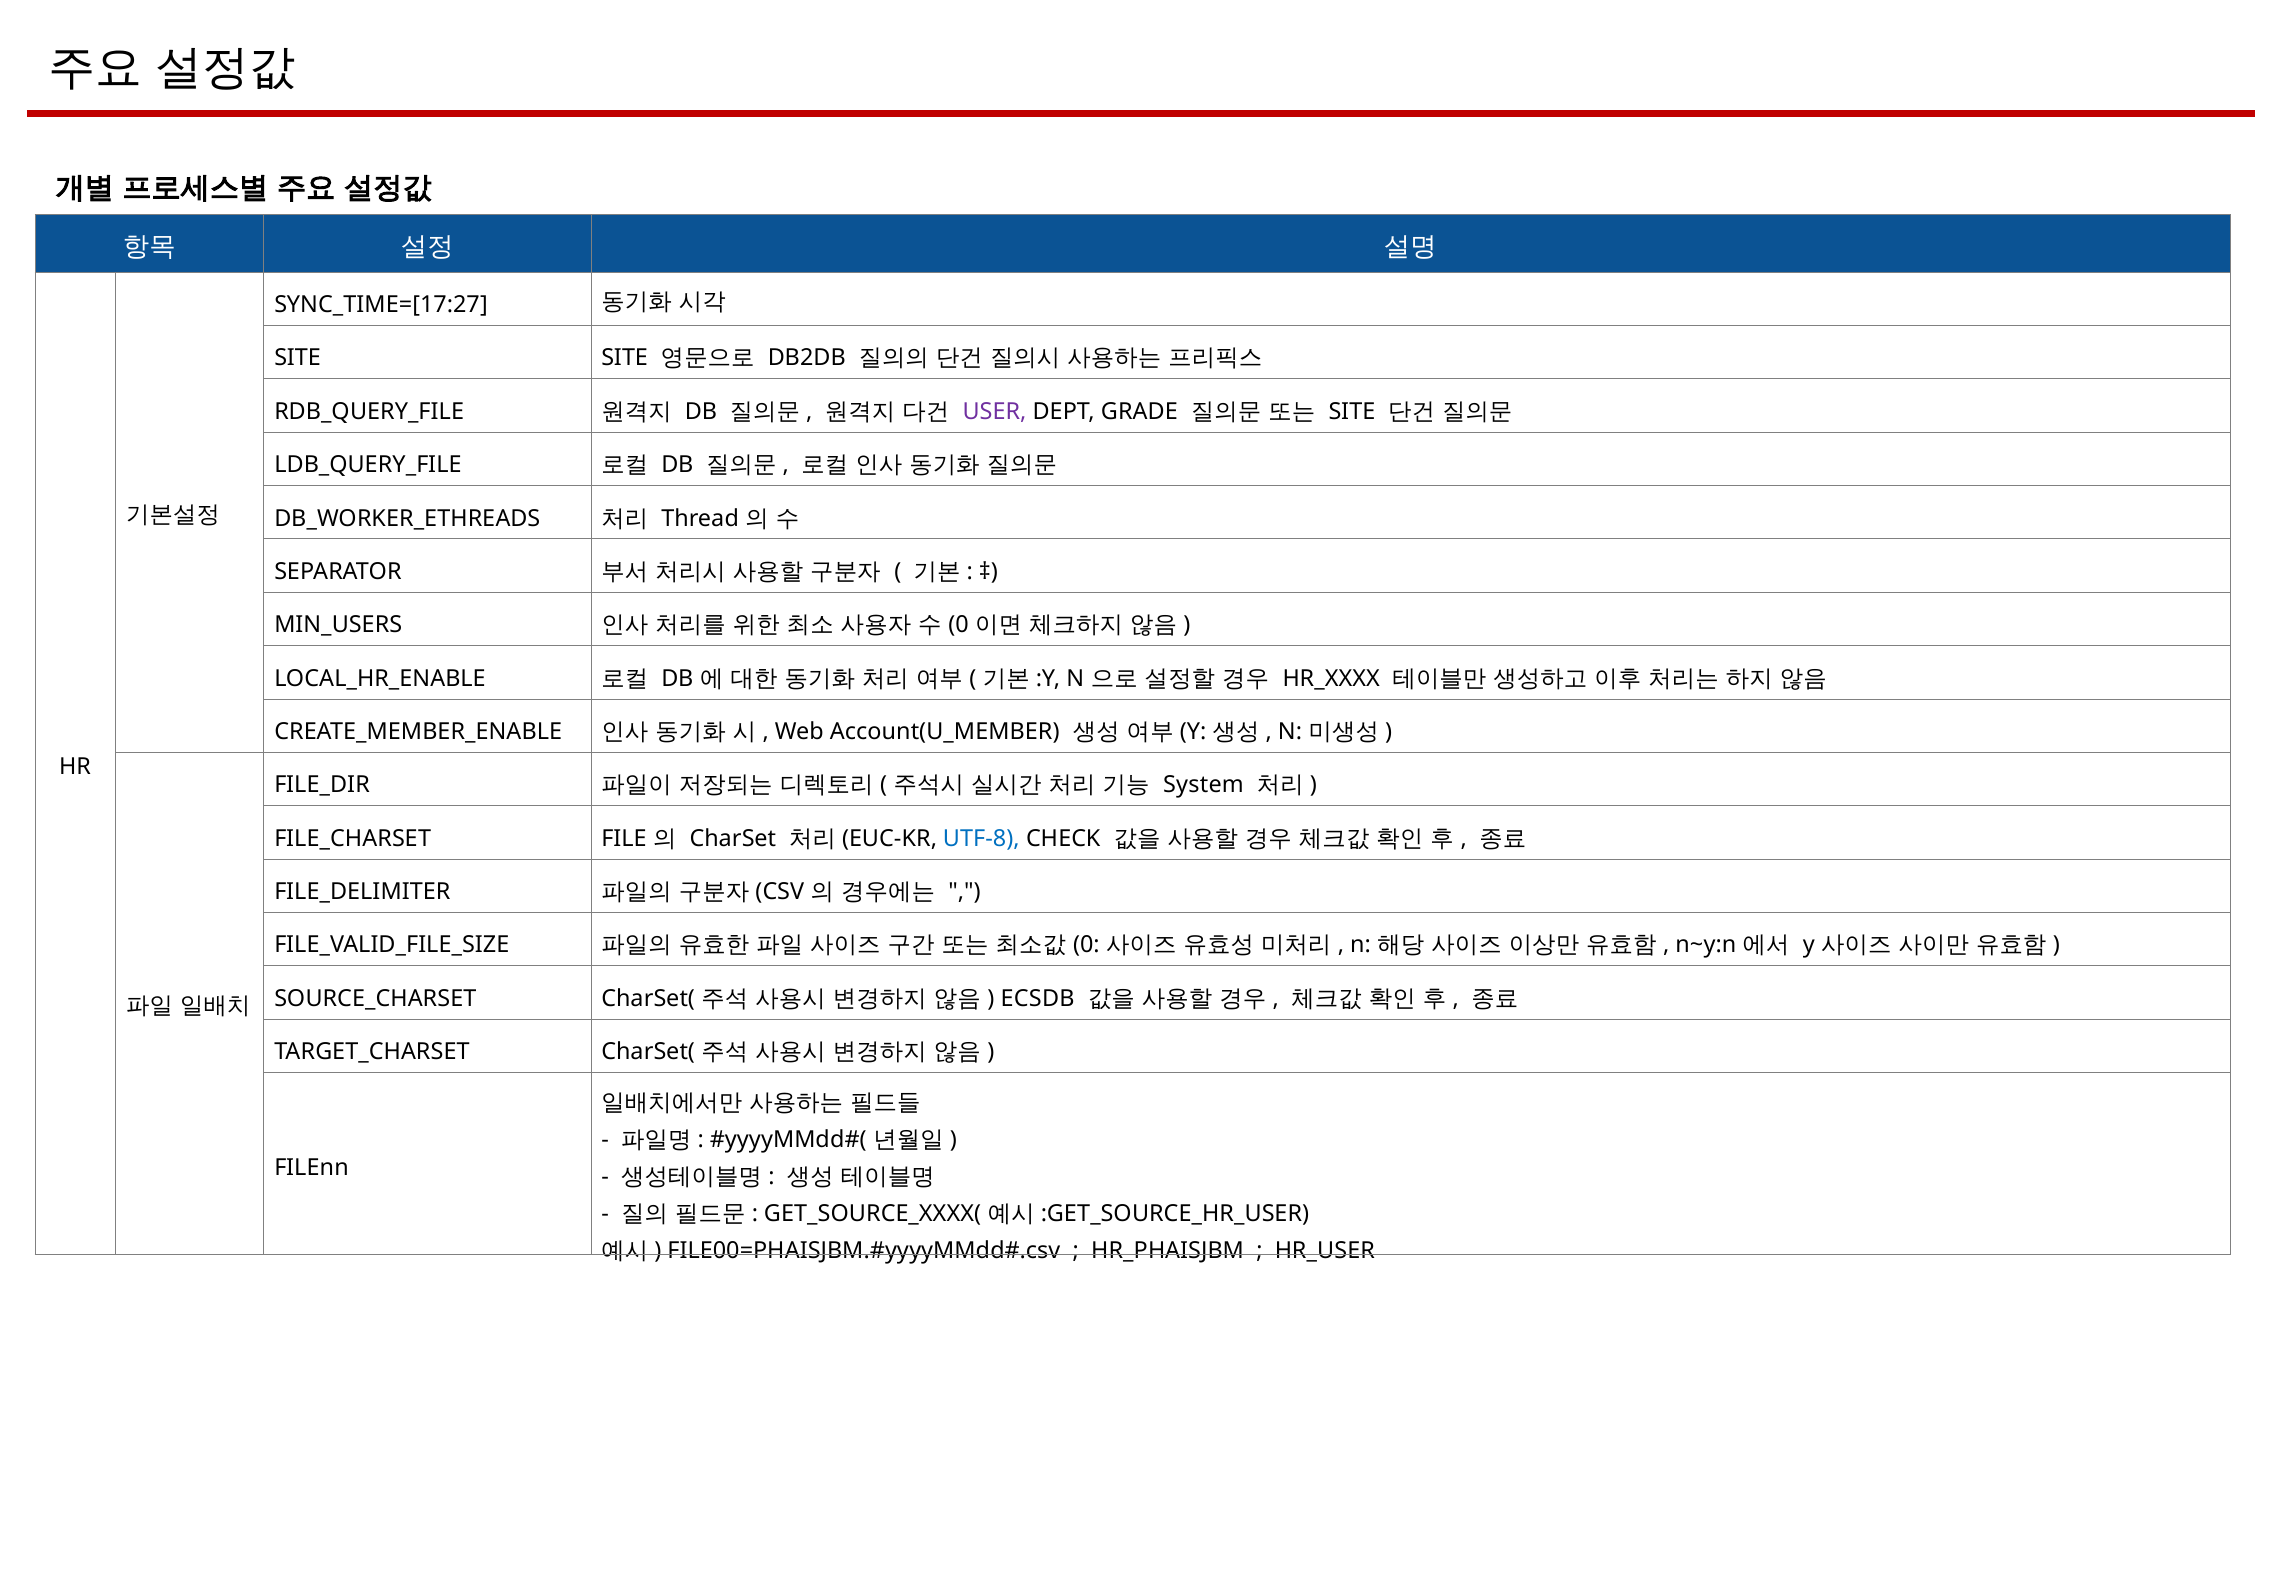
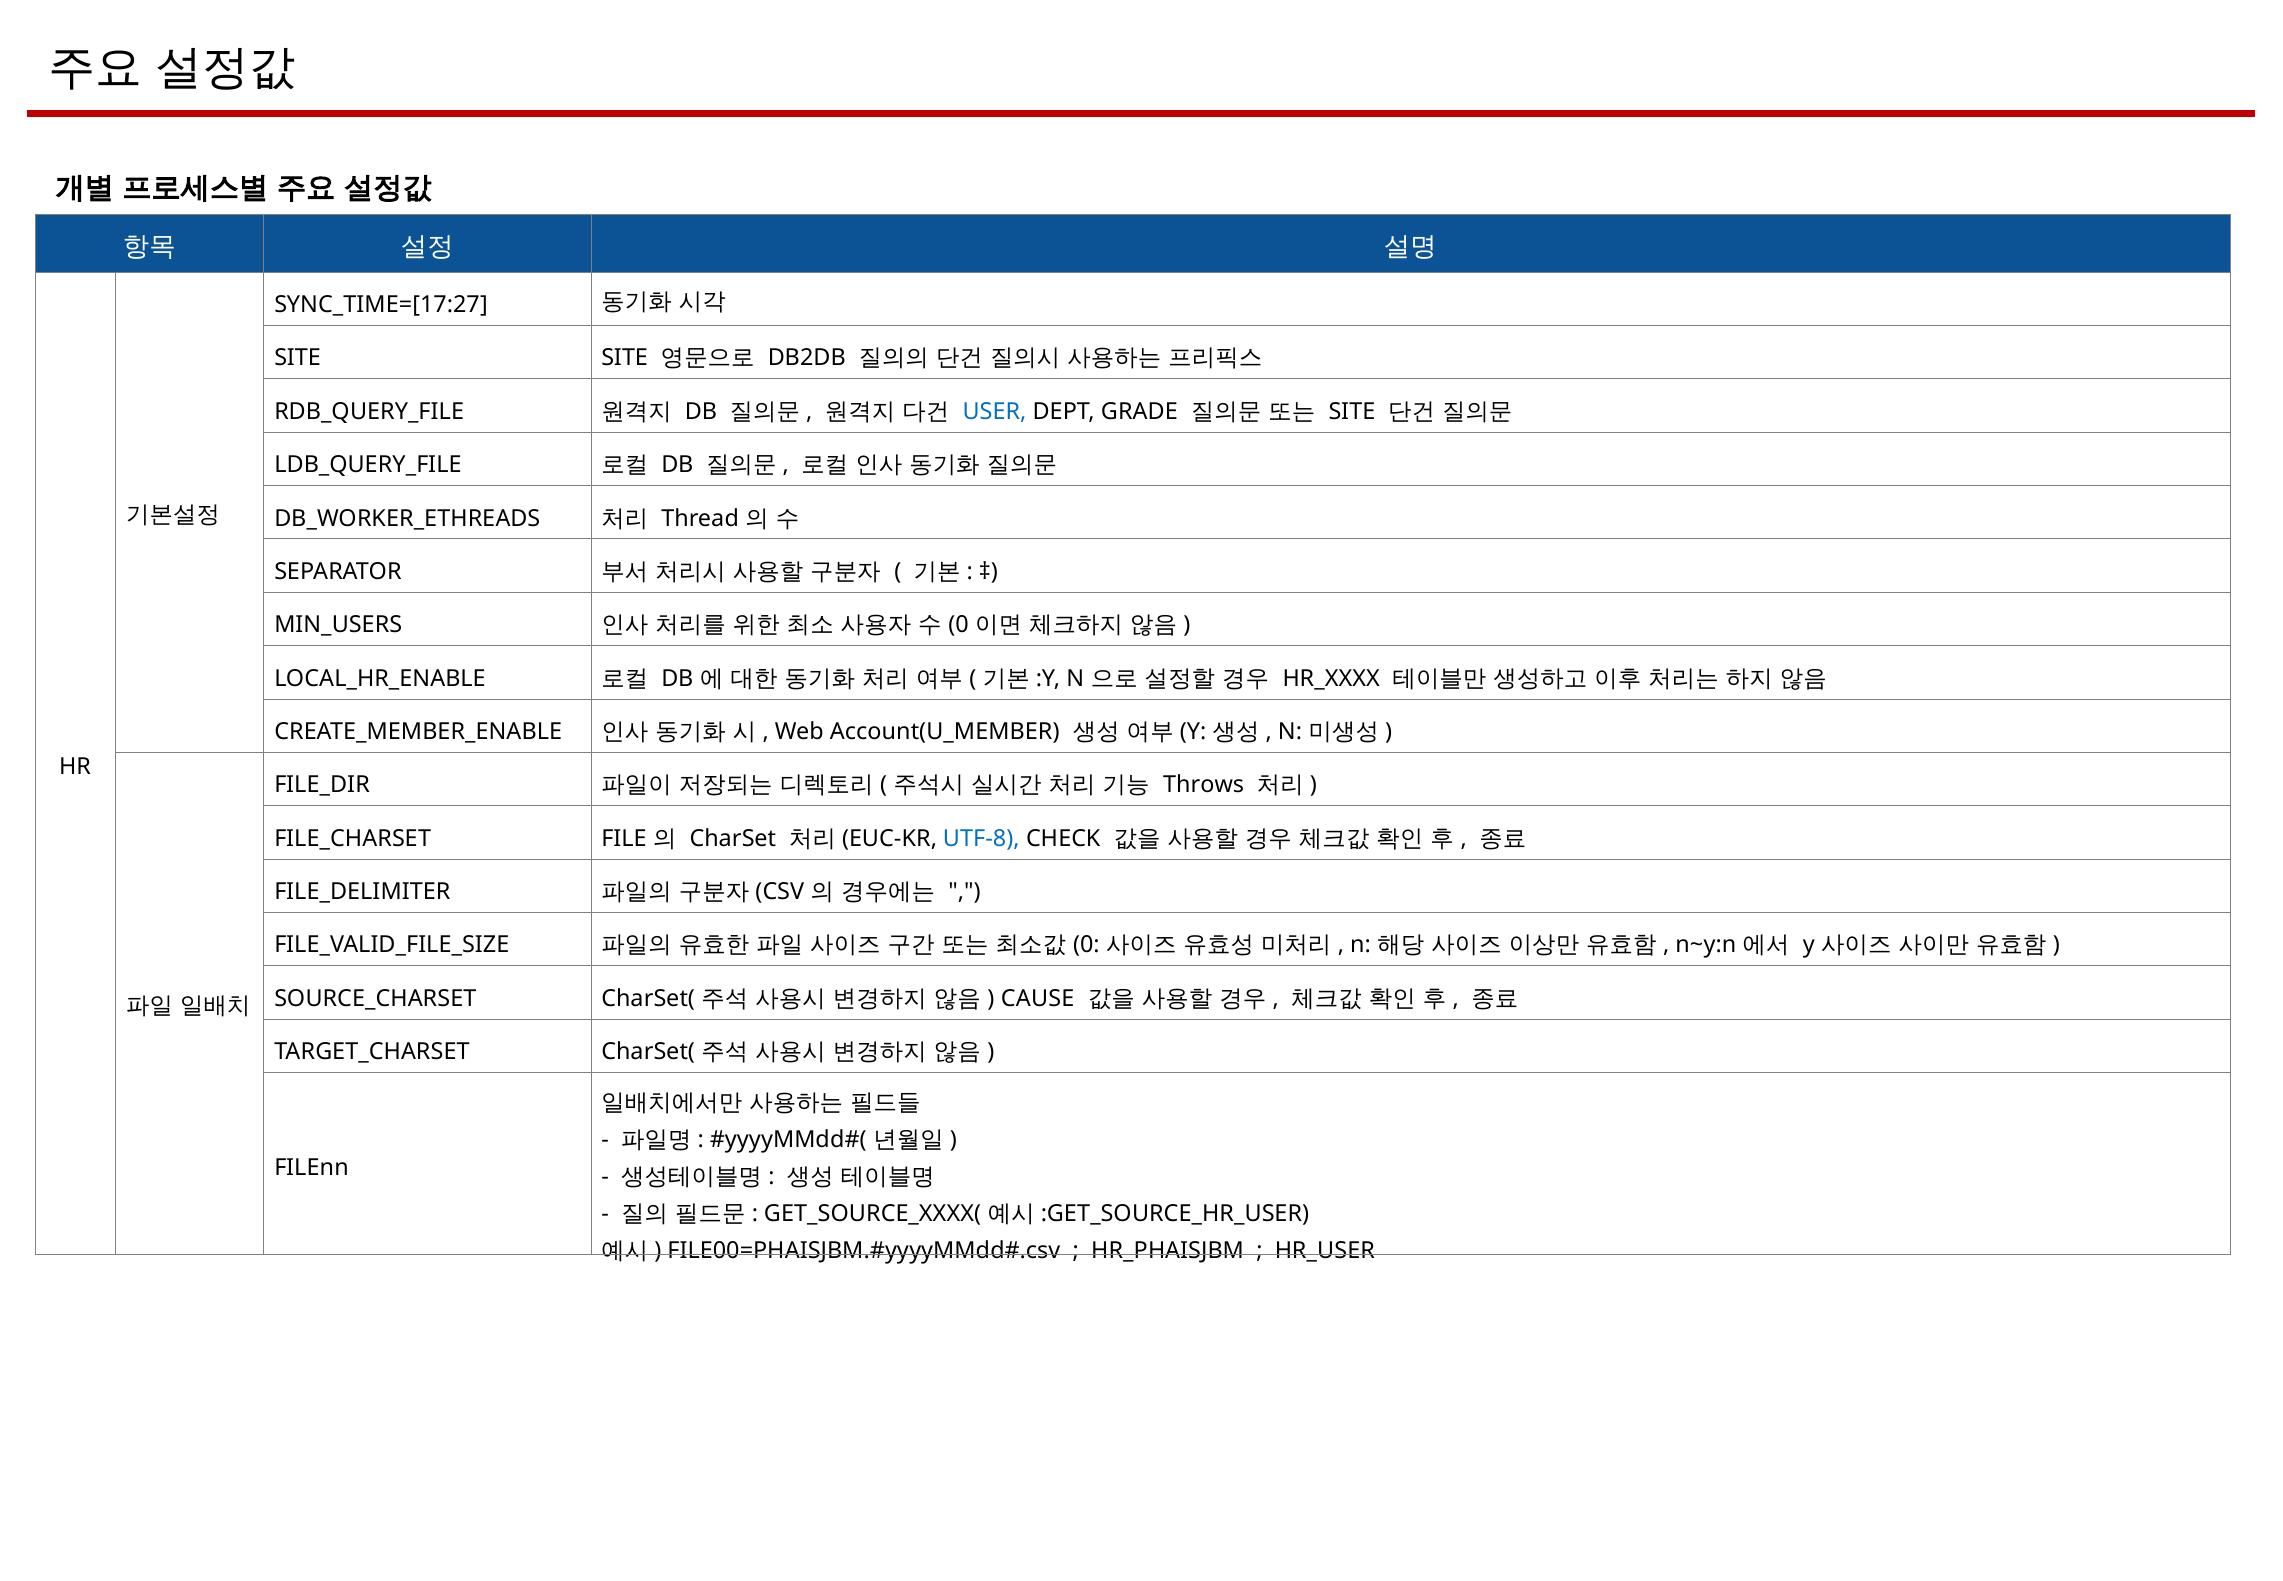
USER colour: purple -> blue (994, 411)
System: System -> Throws (1204, 785)
ECSDB: ECSDB -> CAUSE (1038, 998)
